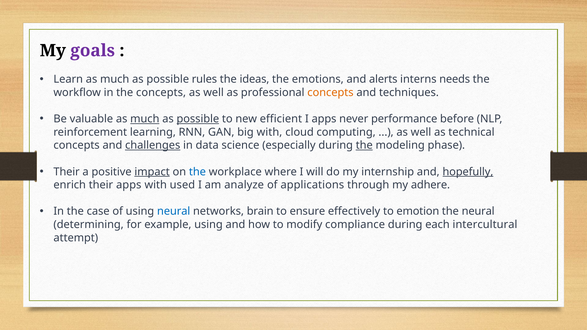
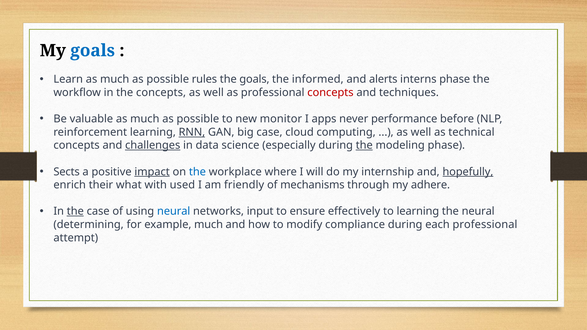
goals colour: purple -> blue (93, 51)
the ideas: ideas -> goals (254, 79)
emotions: emotions -> informed (318, 79)
interns needs: needs -> phase (455, 79)
concepts colour: orange -> red (330, 93)
much underline: present -> none (145, 119)
possible underline: present -> none (198, 119)
efficient: efficient -> monitor (281, 119)
RNN underline: none -> present (192, 132)
big with: with -> case (269, 132)
Their: Their -> Sects (67, 172)
their apps: apps -> what (129, 185)
analyze: analyze -> friendly (244, 185)
applications: applications -> mechanisms (312, 185)
the underline: none -> present (75, 211)
brain: brain -> input (260, 211)
to emotion: emotion -> learning (418, 211)
example using: using -> much (209, 225)
each intercultural: intercultural -> professional (485, 225)
